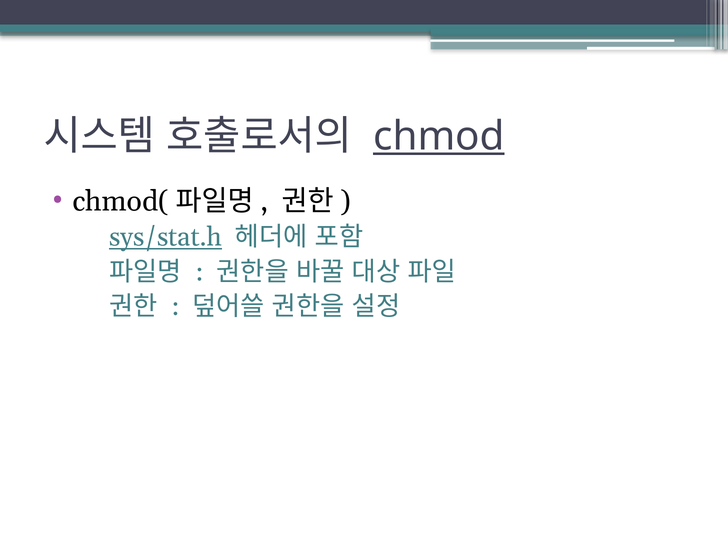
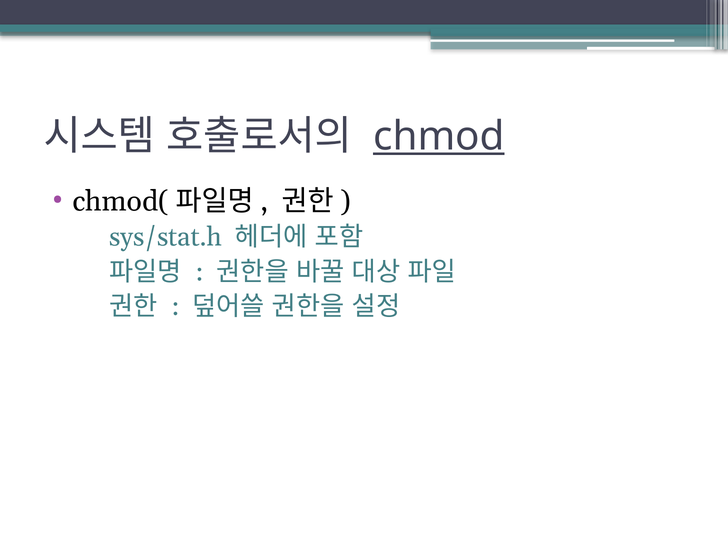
sys/stat.h underline: present -> none (166, 237)
